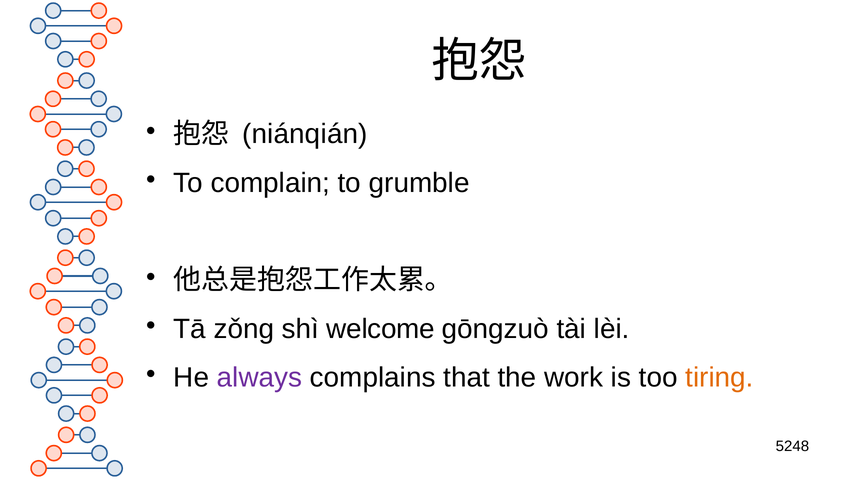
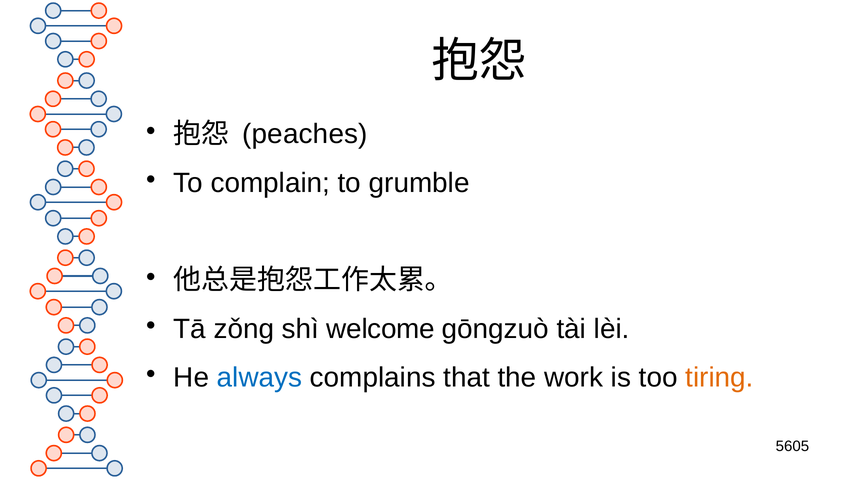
niánqián: niánqián -> peaches (305, 134)
always colour: purple -> blue (259, 378)
5248: 5248 -> 5605 (792, 447)
